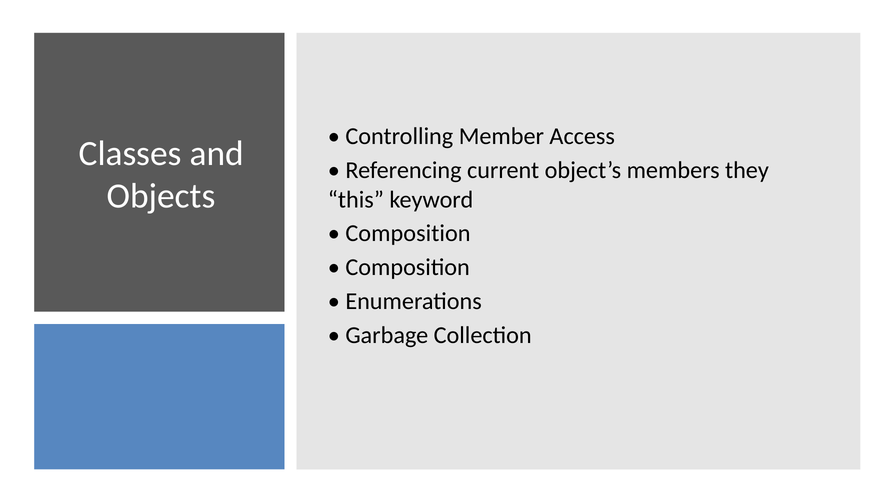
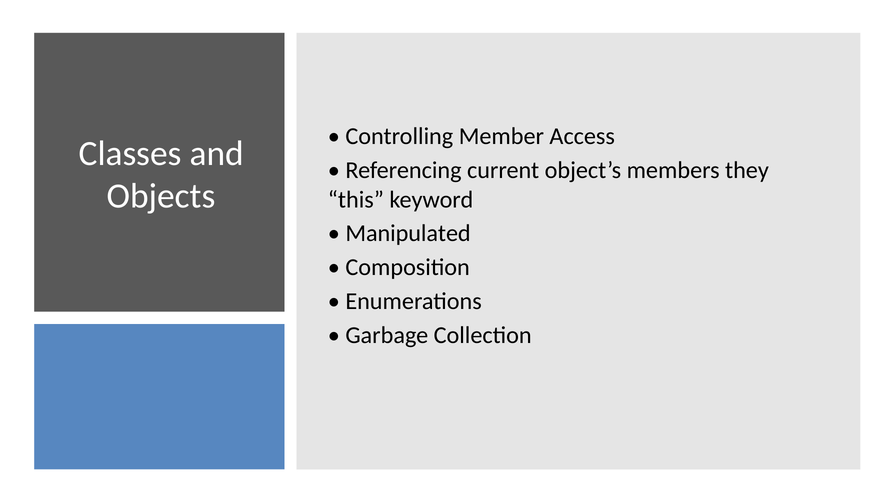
Composition: Composition -> Manipulated (408, 233)
